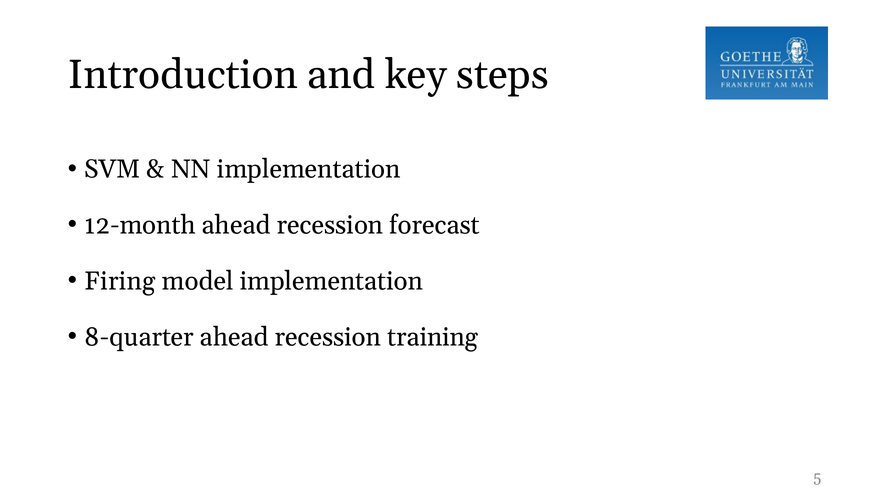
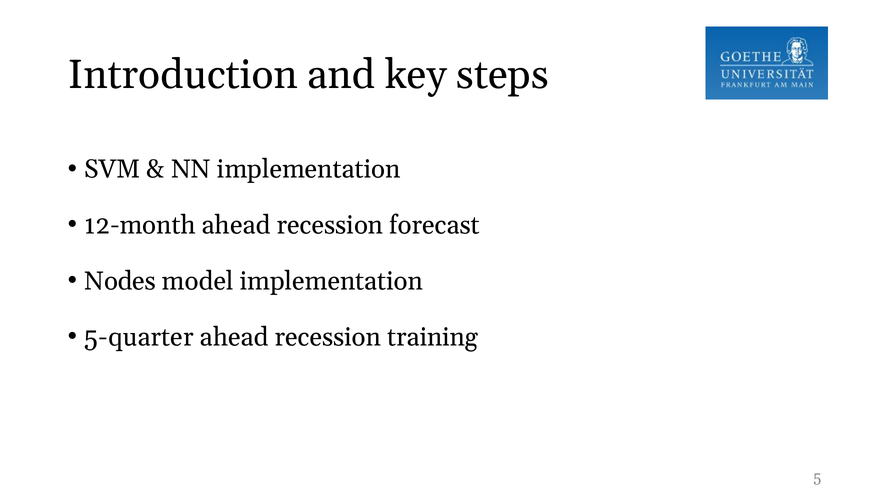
Firing: Firing -> Nodes (120, 281)
8-quarter: 8-quarter -> 5-quarter (139, 337)
